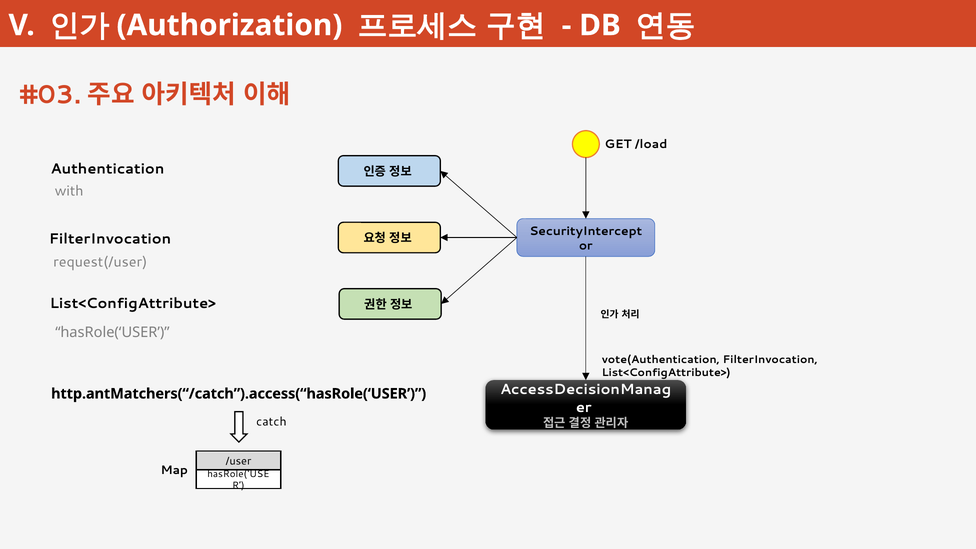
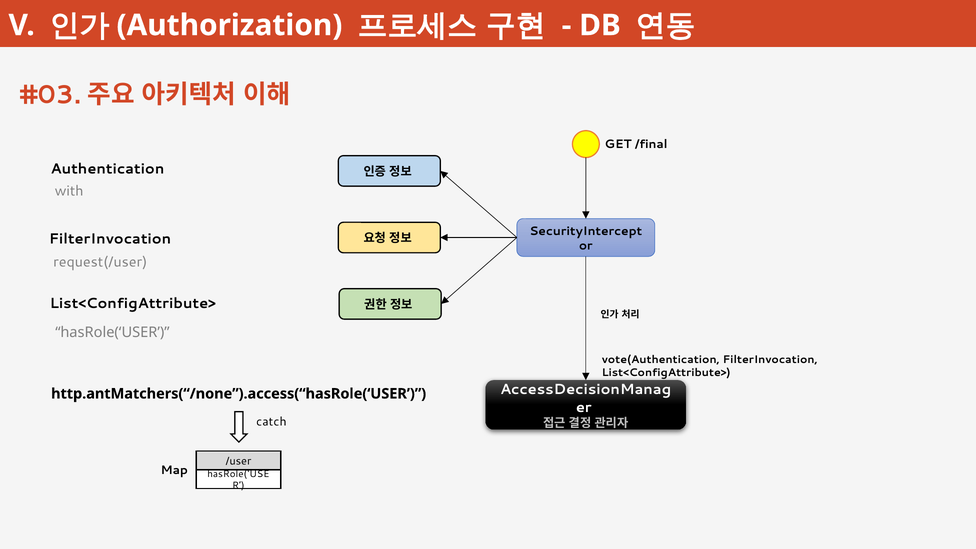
/load: /load -> /final (651, 144)
http.antMatchers(“/catch”).access(“hasRole(‘USER: http.antMatchers(“/catch”).access(“hasRole(‘USER -> http.antMatchers(“/none”).access(“hasRole(‘USER (239, 394)
